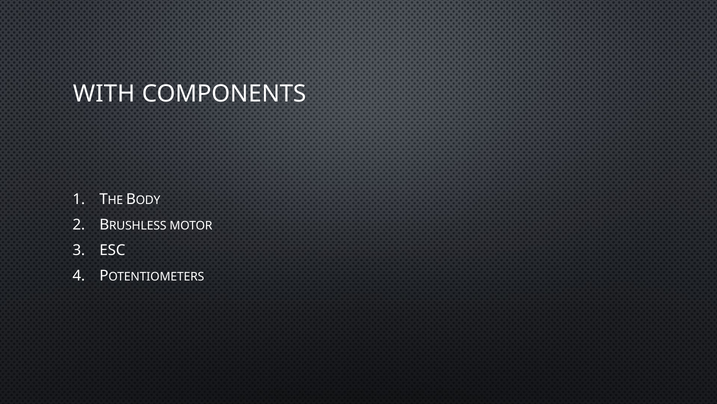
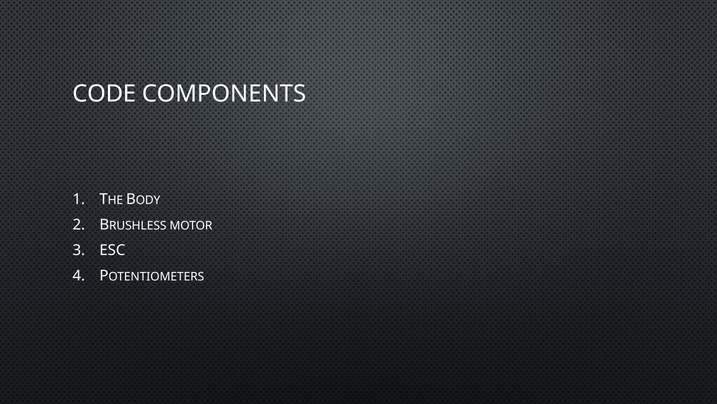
WITH: WITH -> CODE (104, 94)
